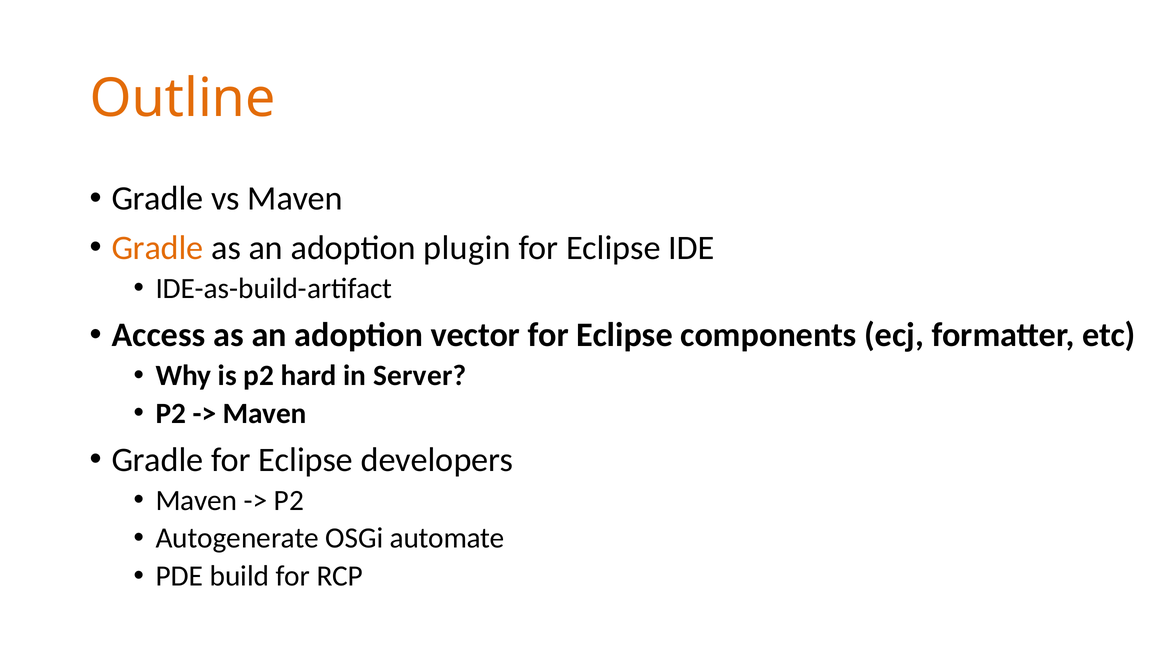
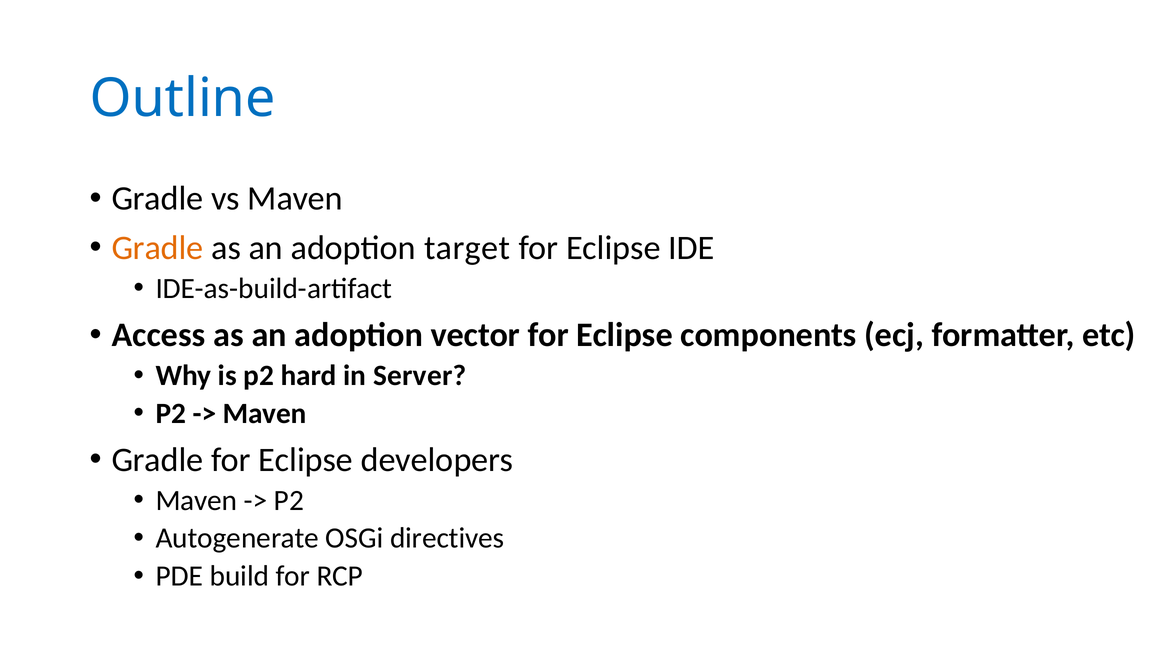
Outline colour: orange -> blue (182, 99)
plugin: plugin -> target (467, 248)
automate: automate -> directives (447, 538)
